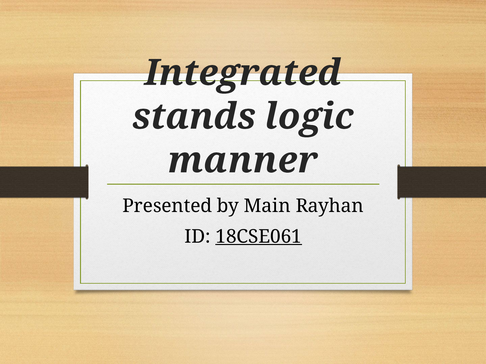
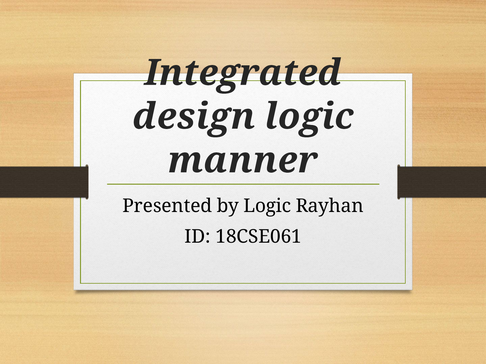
stands: stands -> design (194, 117)
by Main: Main -> Logic (267, 206)
18CSE061 underline: present -> none (259, 237)
